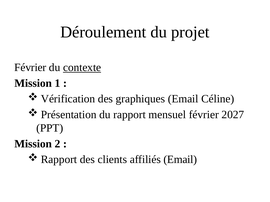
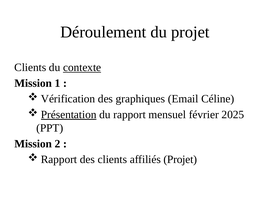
Février: Février -> Clients (30, 68)
Présentation underline: none -> present (69, 115)
2027: 2027 -> 2025 (233, 115)
affiliés Email: Email -> Projet (180, 160)
